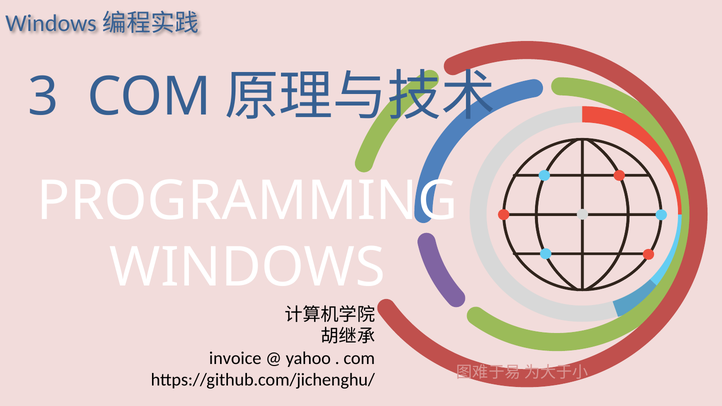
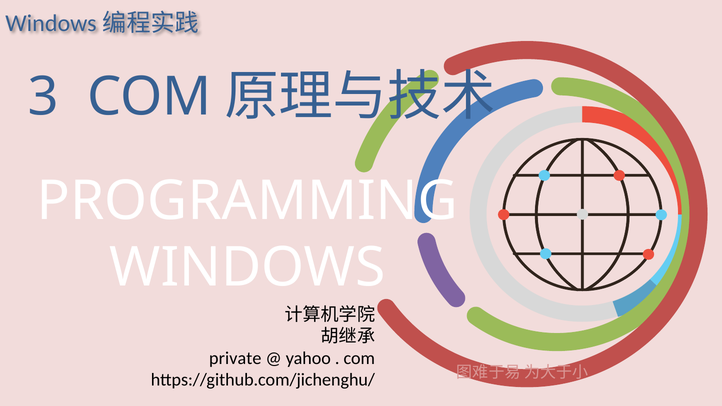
invoice: invoice -> private (235, 358)
